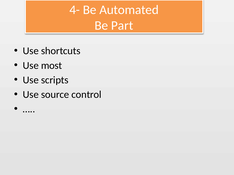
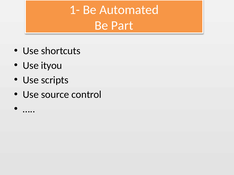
4-: 4- -> 1- (75, 10)
most: most -> ityou (52, 66)
